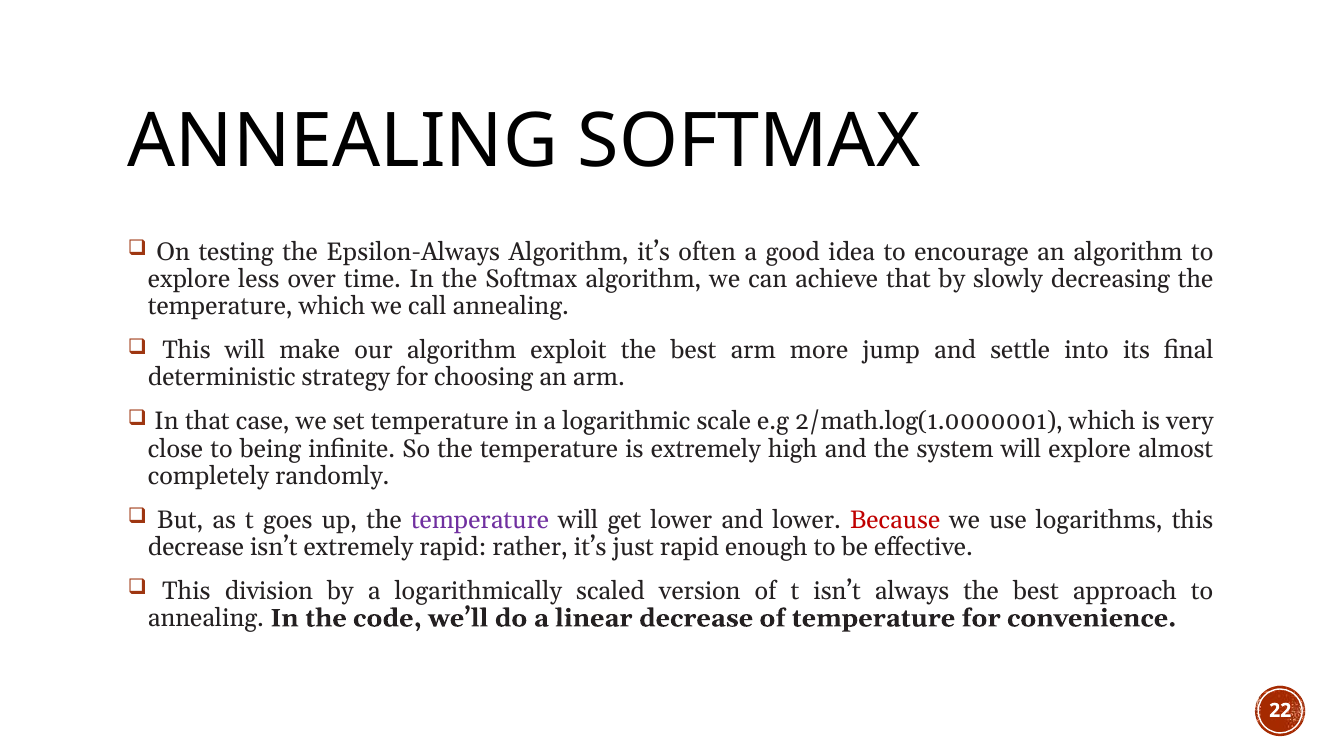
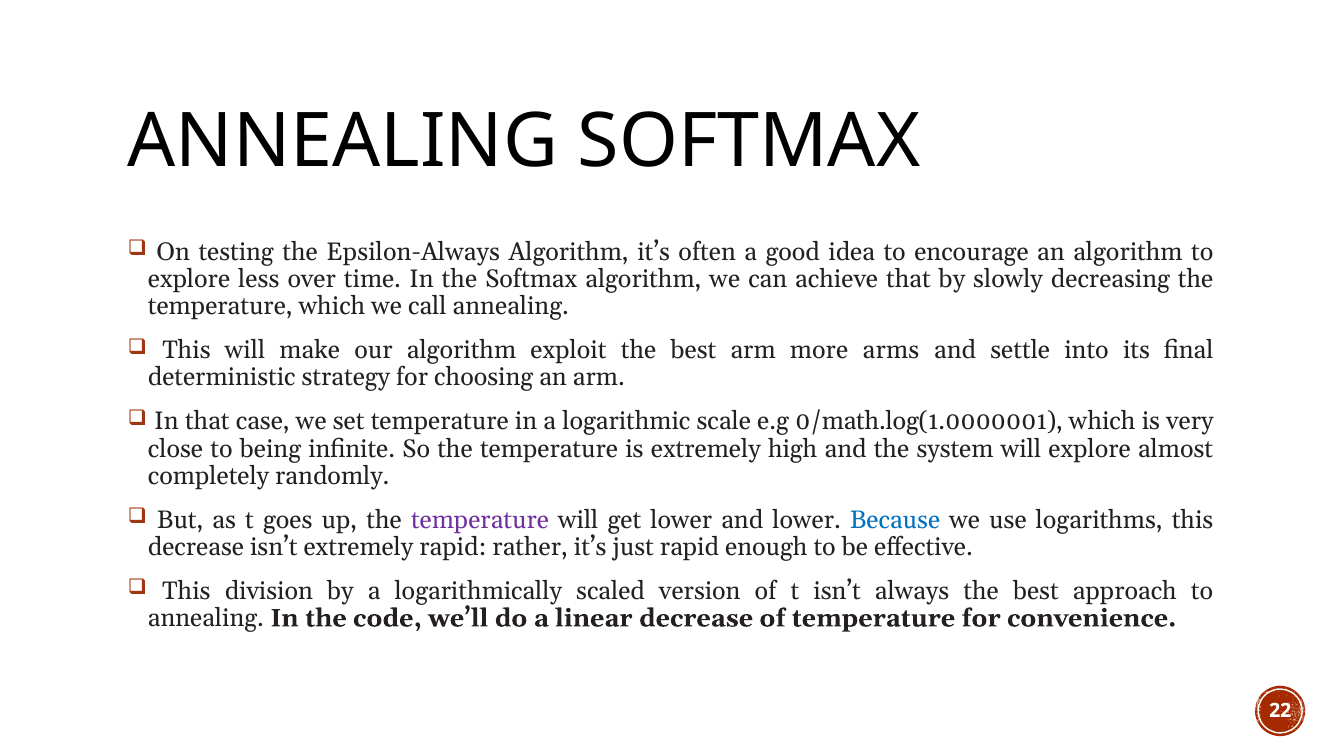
jump: jump -> arms (891, 350)
2/math.log(1.0000001: 2/math.log(1.0000001 -> 0/math.log(1.0000001 (929, 421)
Because colour: red -> blue (895, 520)
